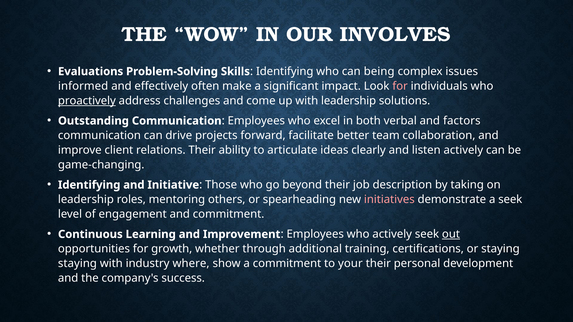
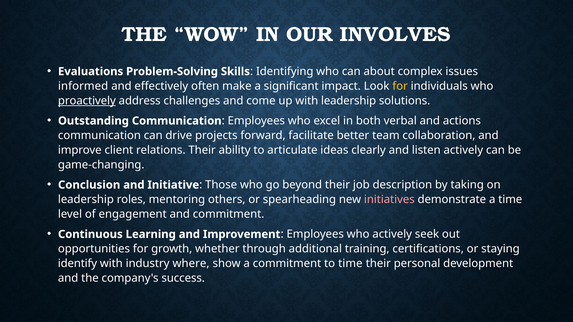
being: being -> about (379, 72)
for colour: pink -> yellow (400, 86)
factors: factors -> actions (462, 121)
Identifying: Identifying -> Conclusion (89, 185)
a seek: seek -> time (510, 200)
out underline: present -> none (451, 234)
staying: staying -> identify (78, 264)
to your: your -> time (350, 264)
